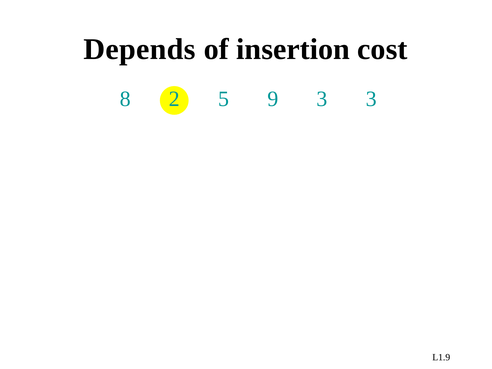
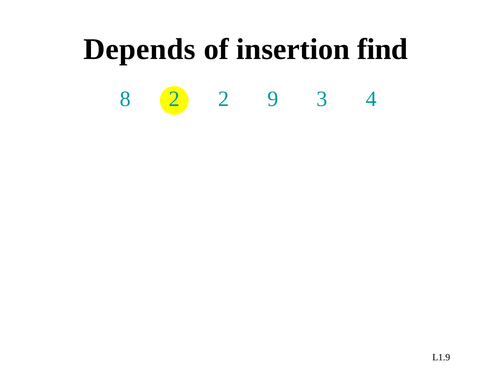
cost: cost -> find (383, 49)
2 5: 5 -> 2 (224, 99)
3 3: 3 -> 4 (371, 99)
